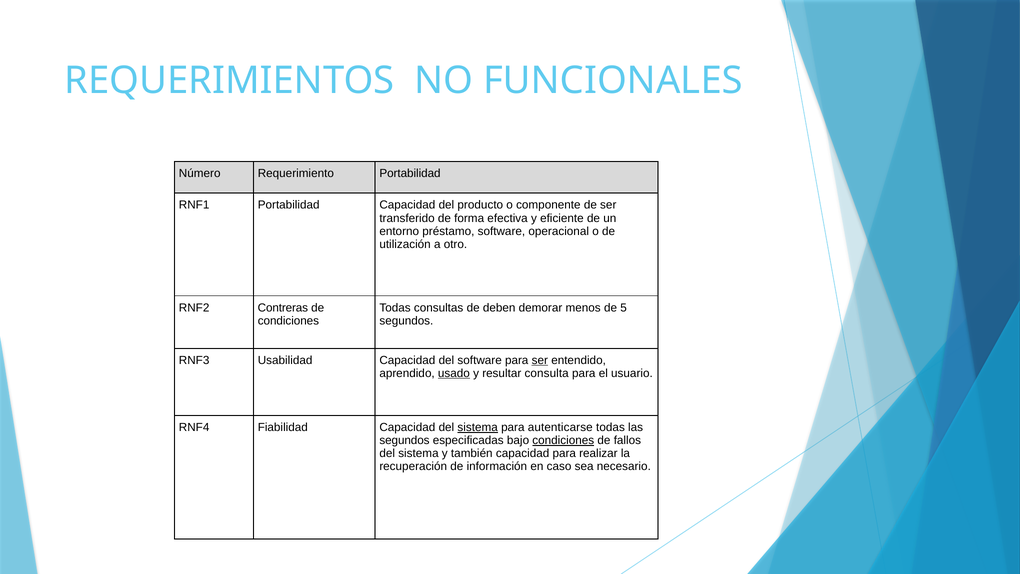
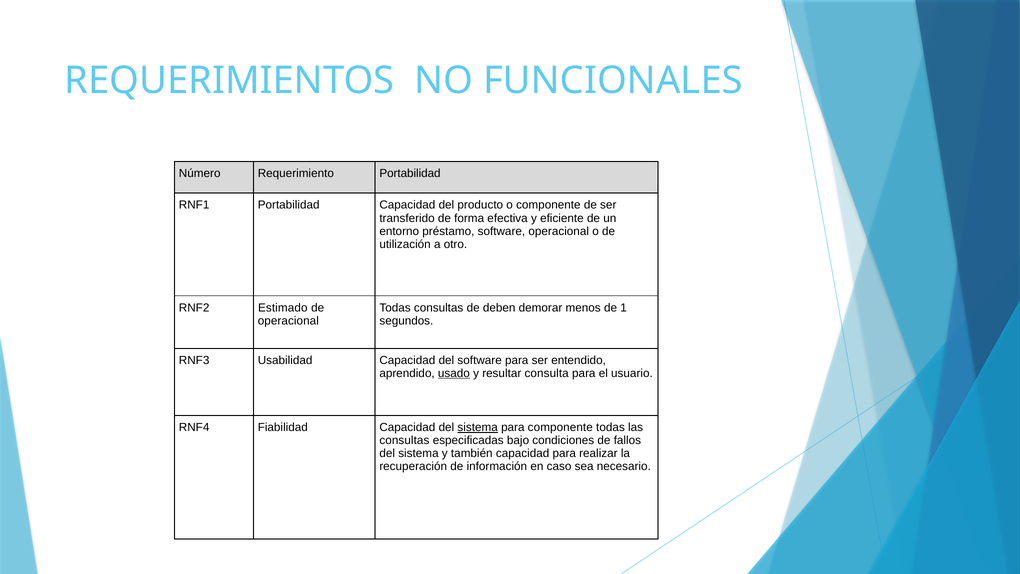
Contreras: Contreras -> Estimado (283, 308)
5: 5 -> 1 (624, 308)
condiciones: condiciones -> operacional (288, 321)
ser underline: present -> none (540, 360)
para autenticarse: autenticarse -> componente (560, 427)
segundos: segundos -> consultas (404, 440)
condiciones underline: present -> none (563, 440)
